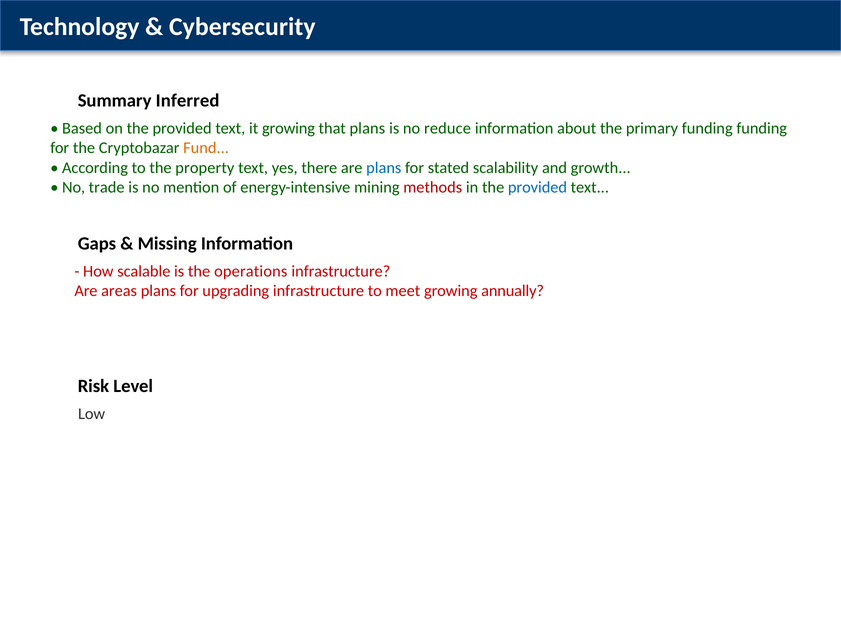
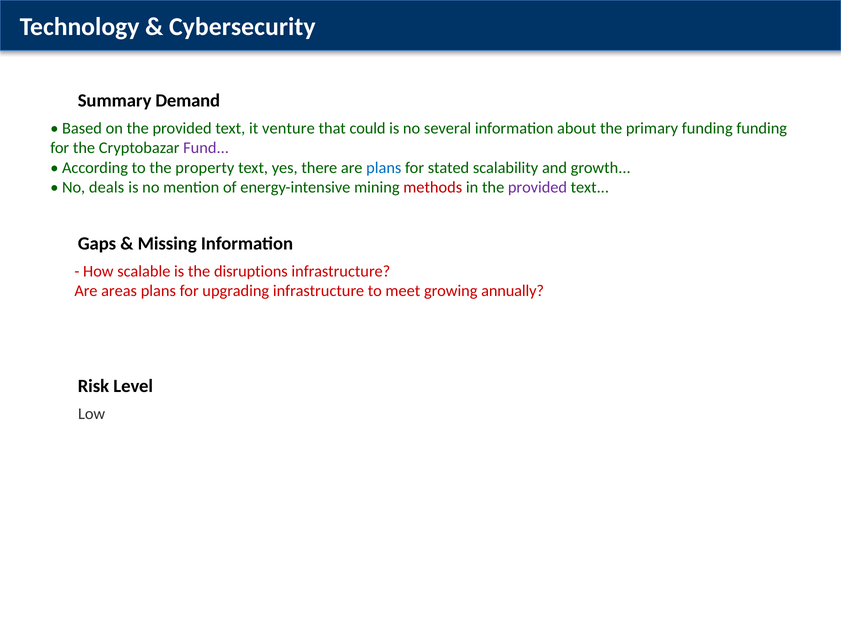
Inferred: Inferred -> Demand (188, 101)
it growing: growing -> venture (288, 129)
that plans: plans -> could (368, 129)
reduce: reduce -> several (448, 129)
Fund colour: orange -> purple (206, 148)
trade: trade -> deals (107, 188)
provided colour: blue -> purple (537, 188)
operations: operations -> disruptions (251, 272)
